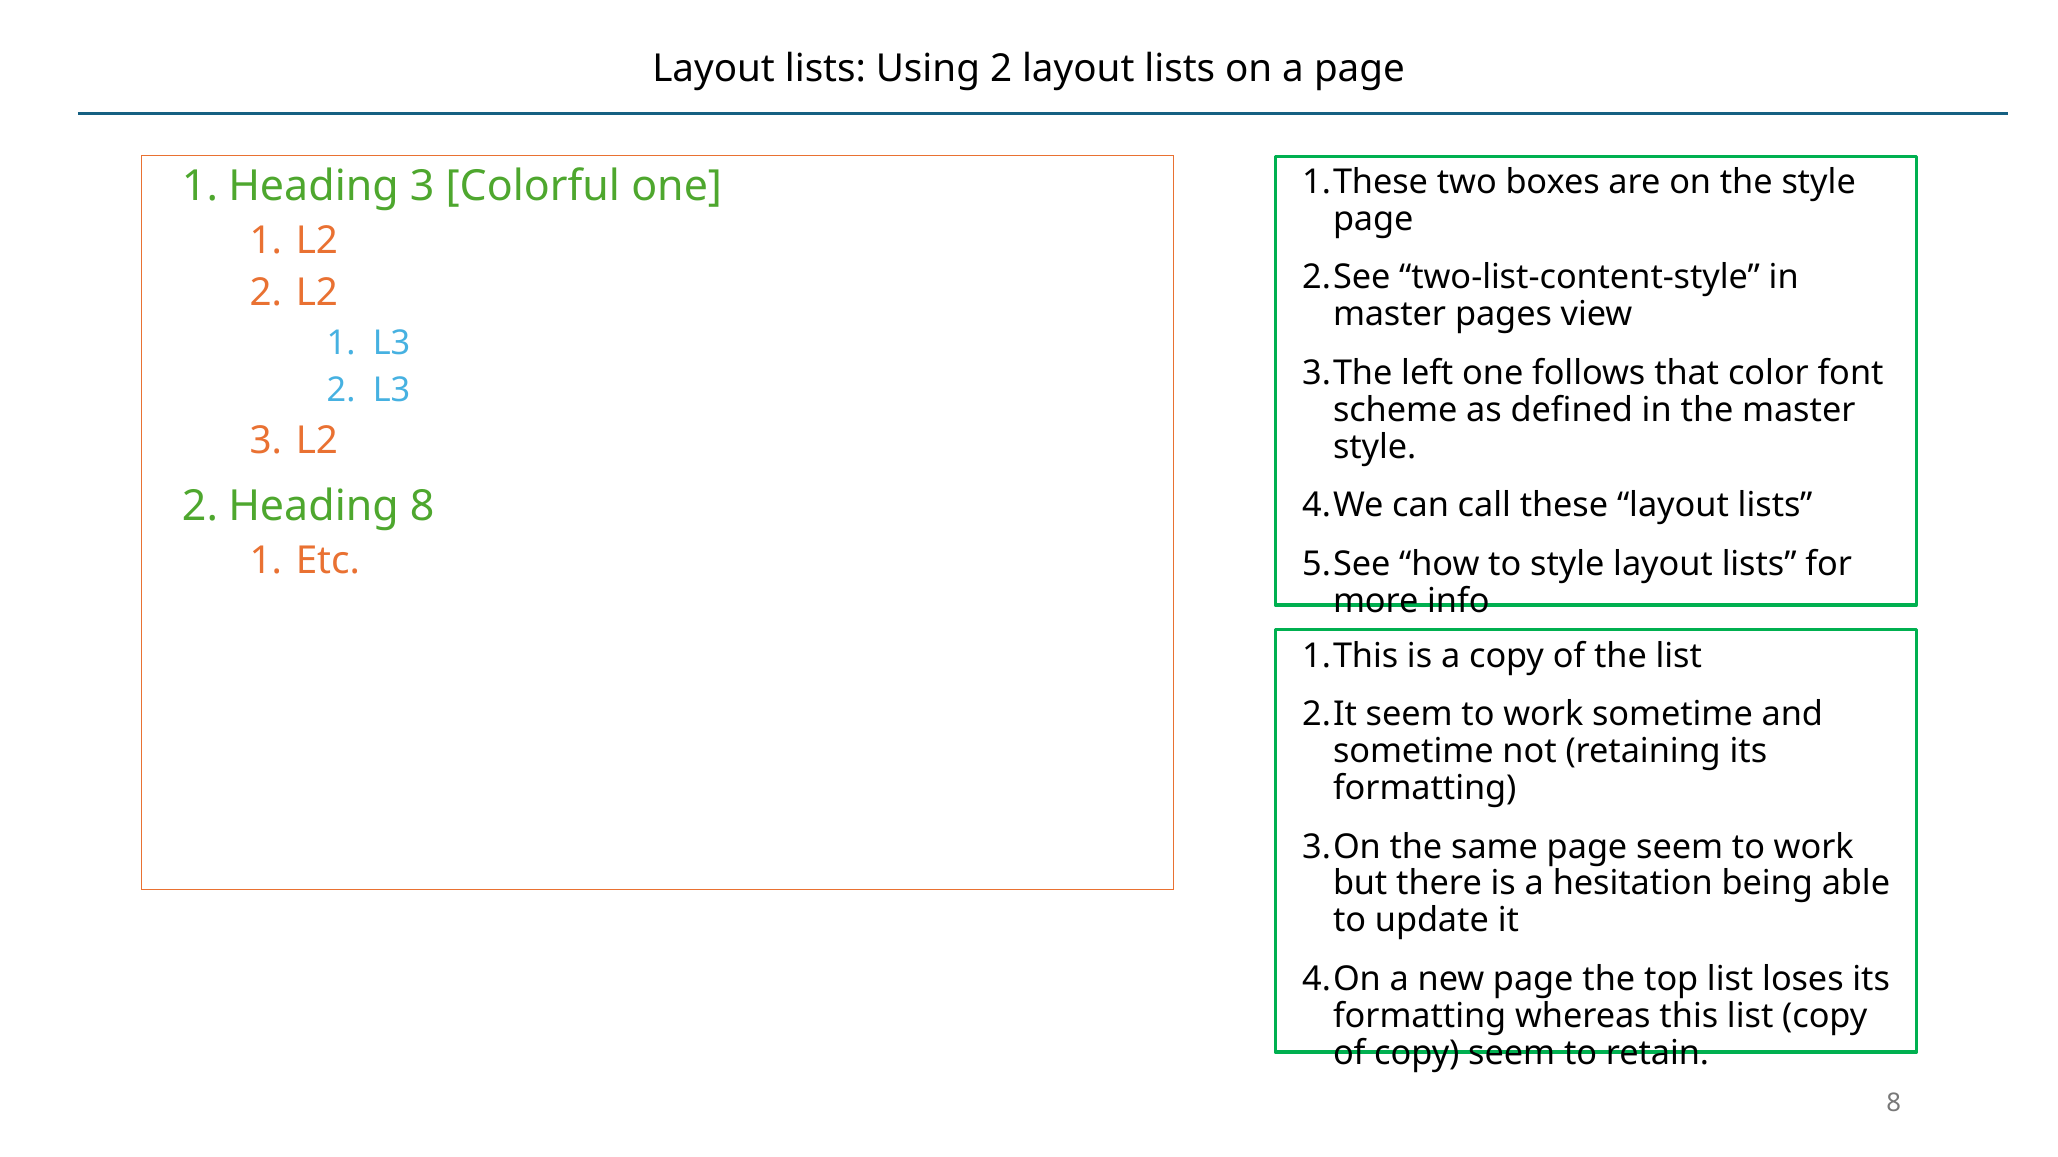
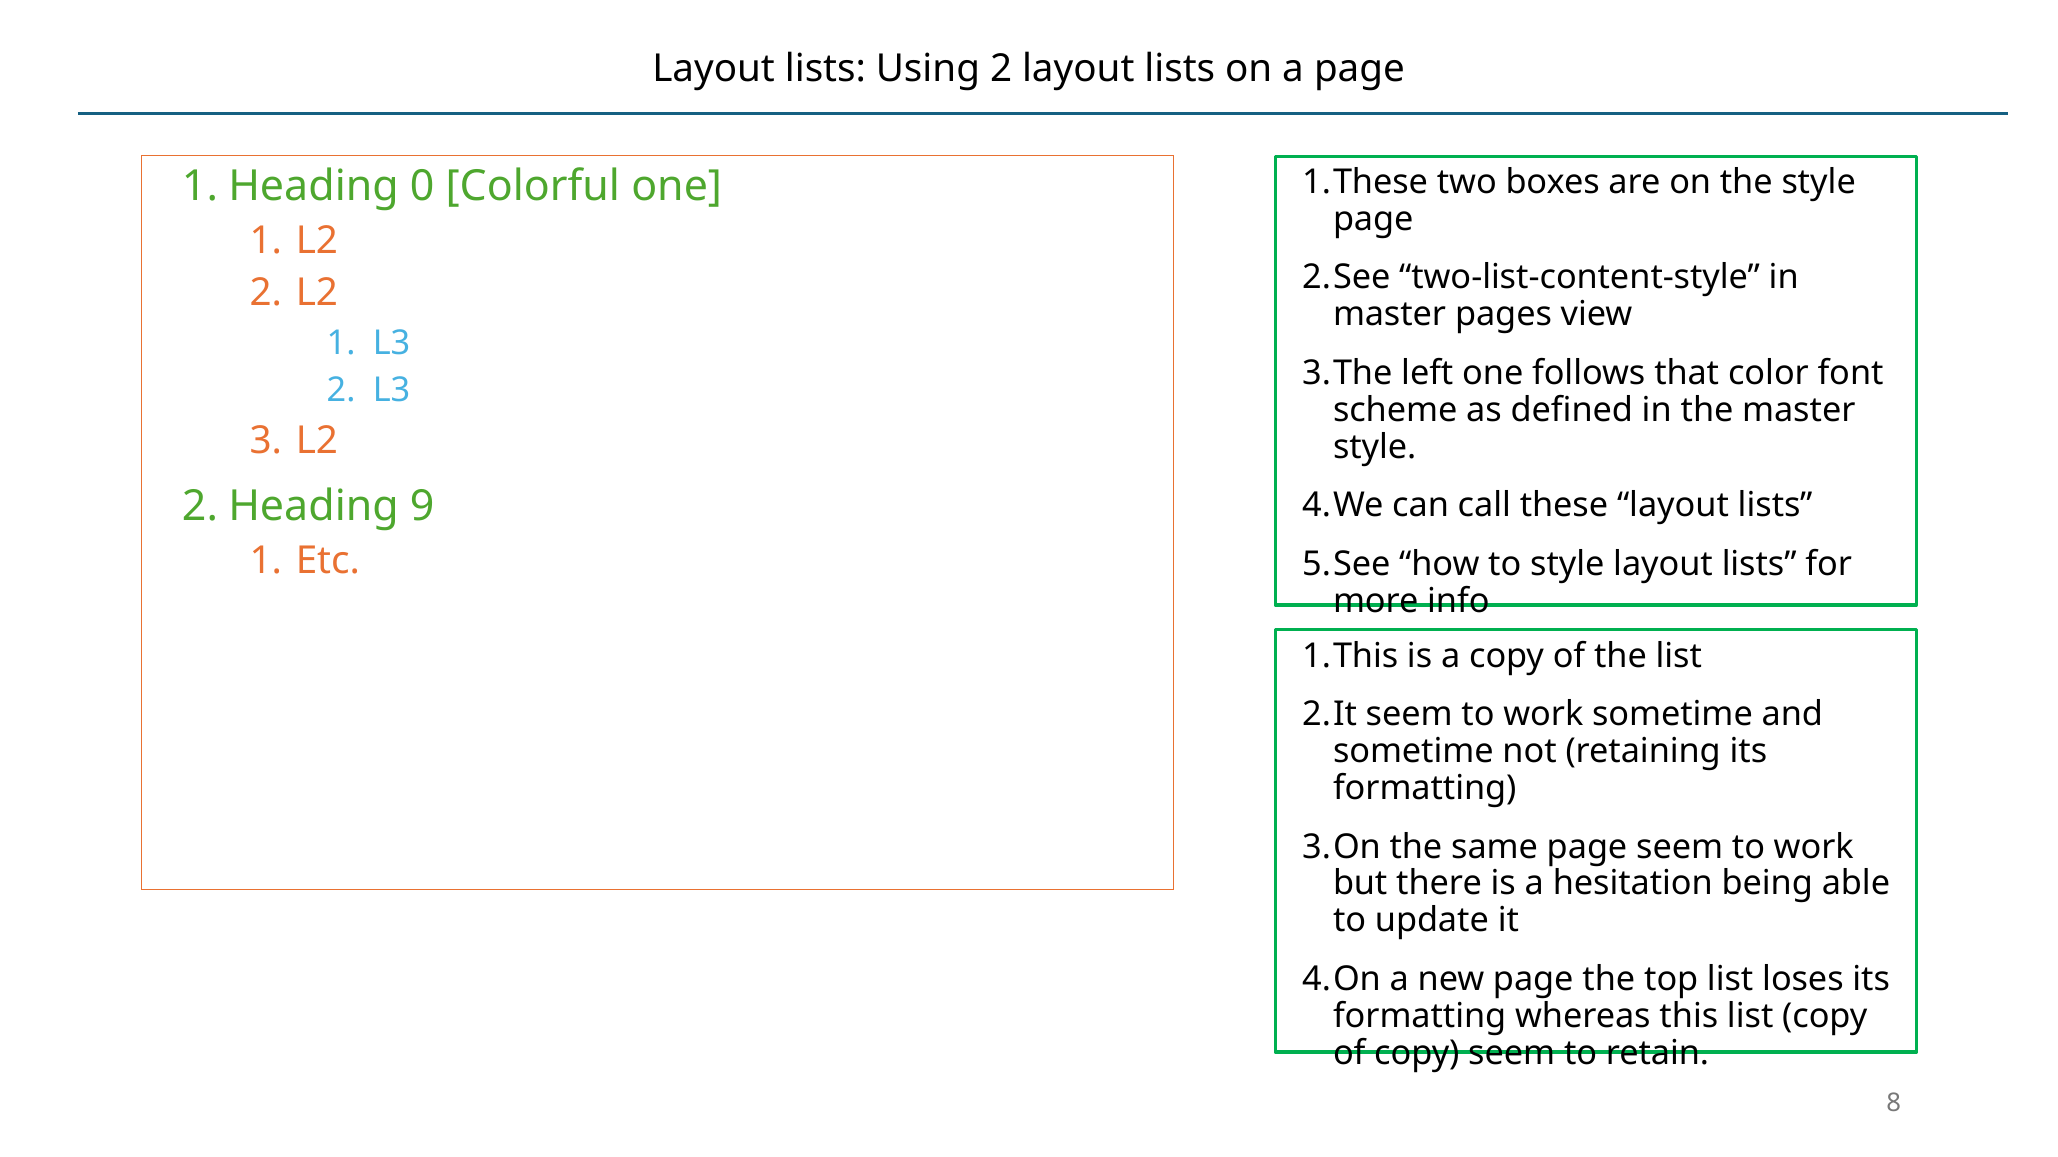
3: 3 -> 0 (422, 186)
8: 8 -> 9 (422, 506)
